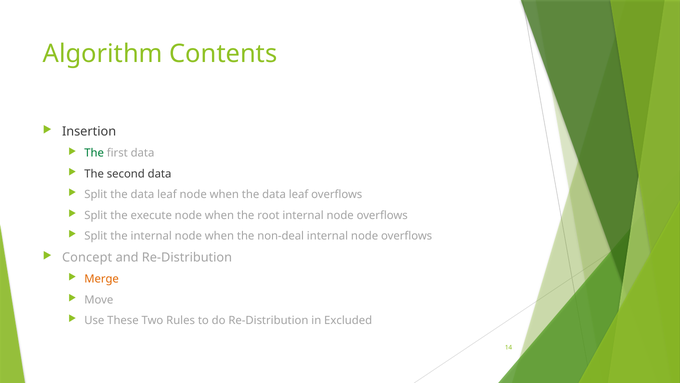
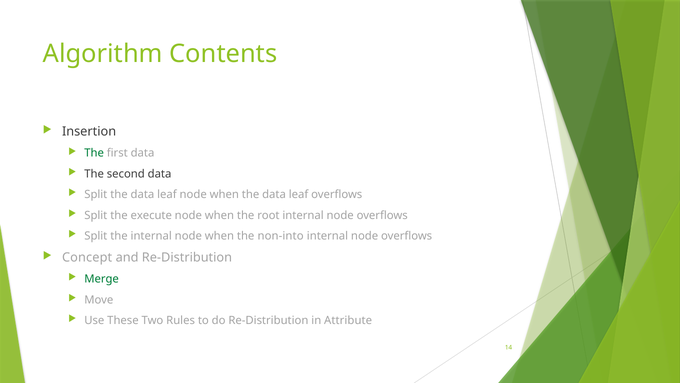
non-deal: non-deal -> non-into (281, 236)
Merge colour: orange -> green (102, 279)
Excluded: Excluded -> Attribute (348, 320)
